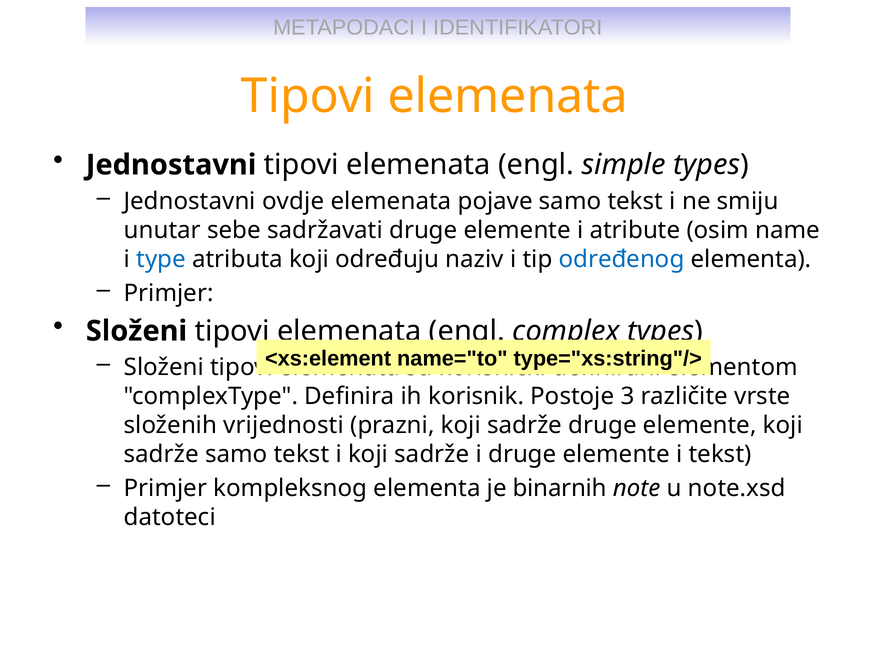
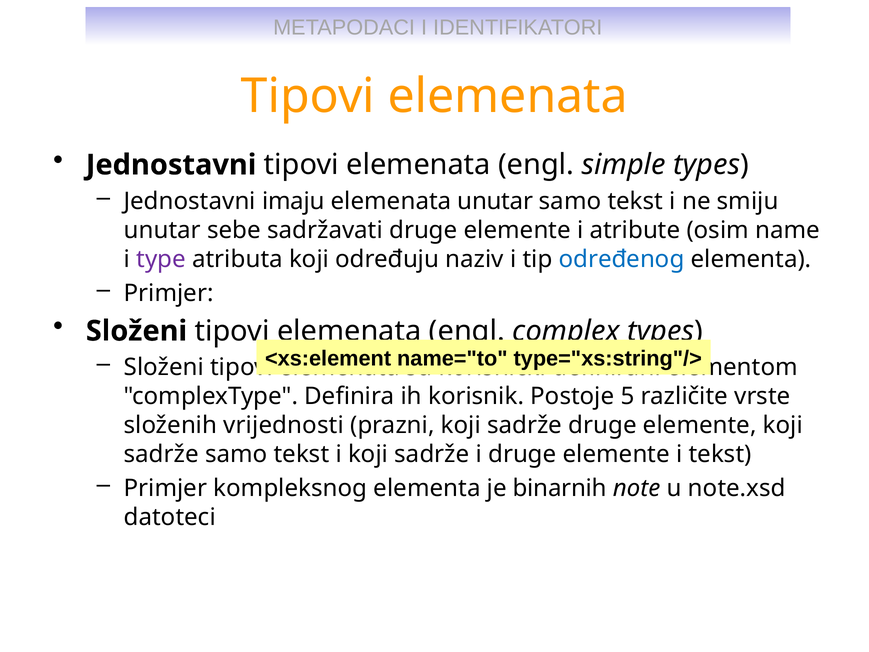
ovdje: ovdje -> imaju (293, 201)
elemenata pojave: pojave -> unutar (495, 201)
type colour: blue -> purple (161, 259)
3: 3 -> 5 (628, 396)
